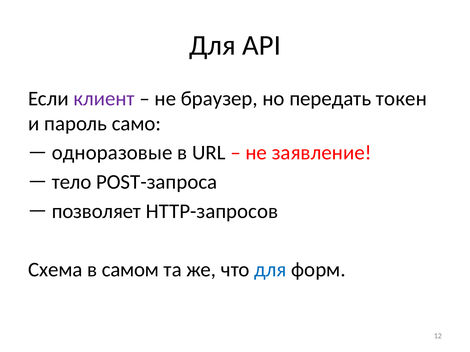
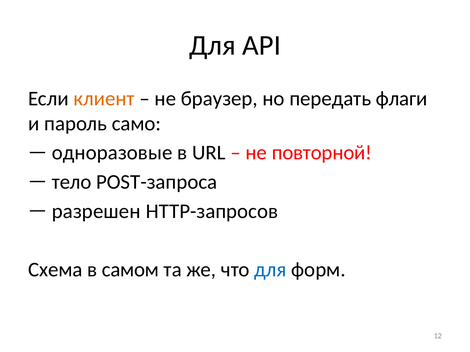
клиент colour: purple -> orange (104, 99)
токен: токен -> флаги (402, 99)
заявление: заявление -> повторной (322, 153)
позволяет: позволяет -> разрешен (96, 211)
